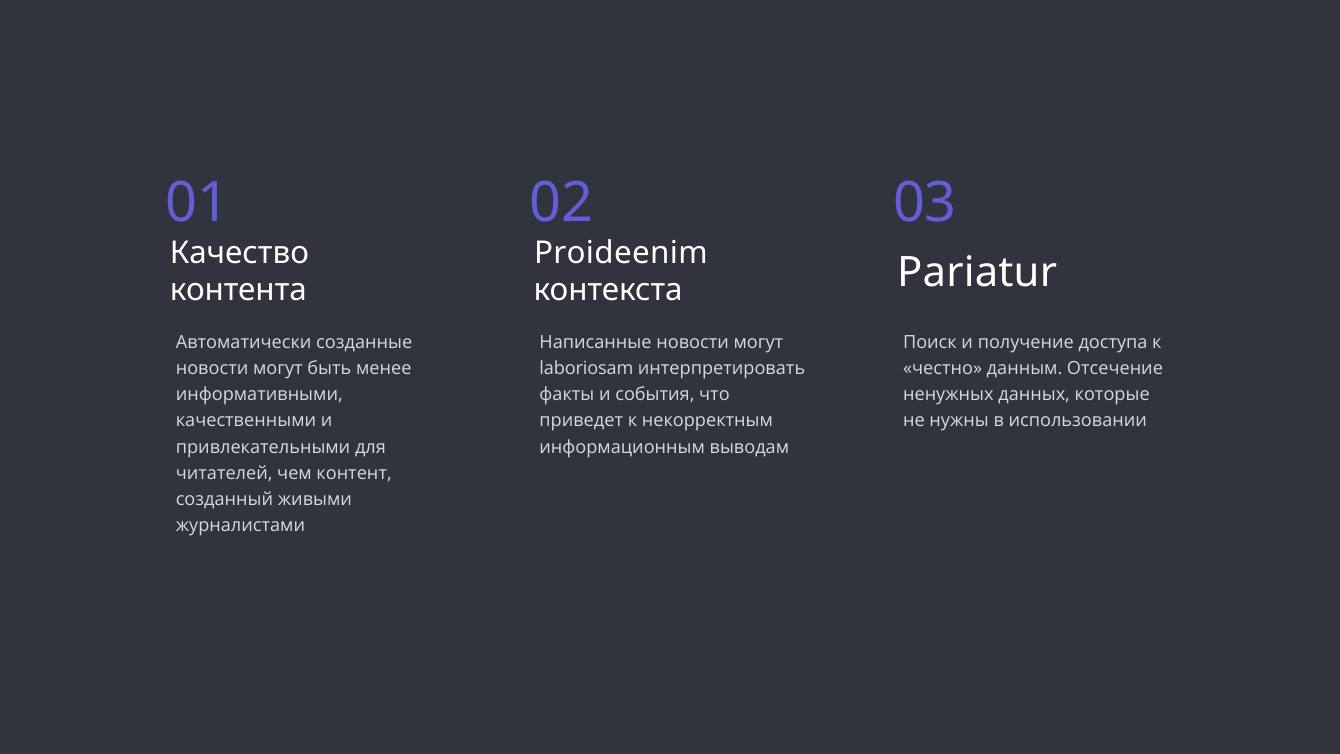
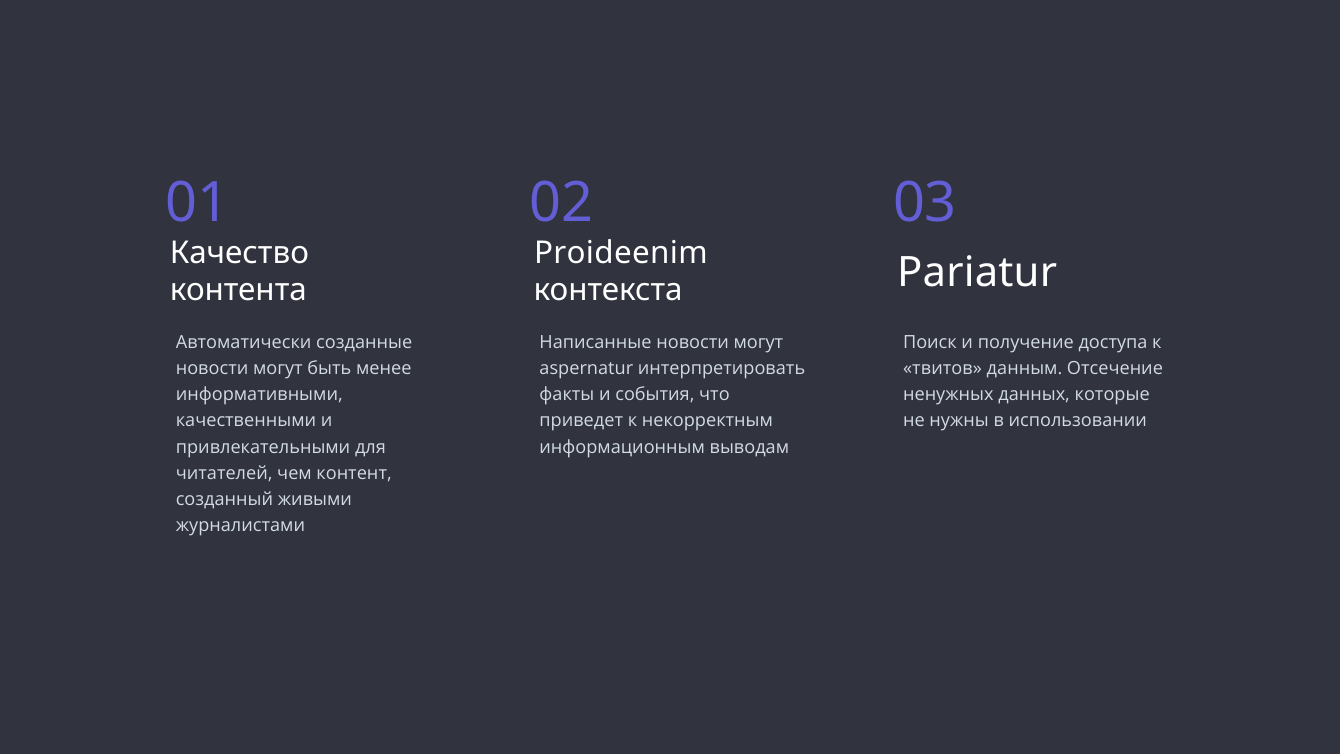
laboriosam: laboriosam -> aspernatur (586, 369)
честно: честно -> твитов (943, 369)
